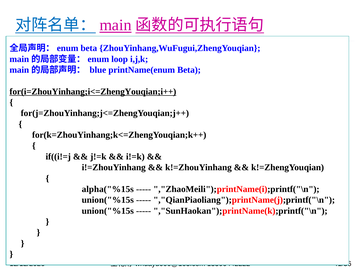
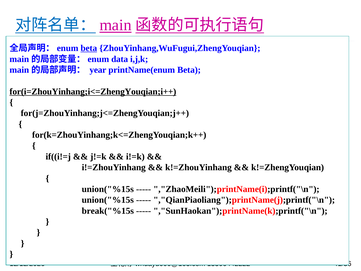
beta underline: none -> present (89, 48)
loop: loop -> data (120, 59)
blue: blue -> year (98, 70)
alpha("%15s: alpha("%15s -> union("%15s (108, 189)
union("%15s: union("%15s -> break("%15s (108, 211)
